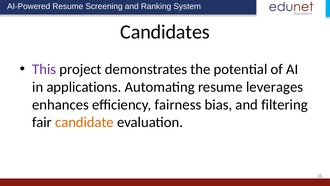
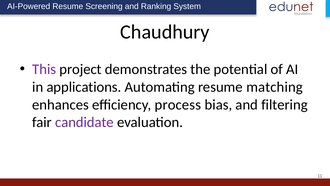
Candidates: Candidates -> Chaudhury (165, 32)
leverages: leverages -> matching (275, 87)
fairness: fairness -> process (178, 104)
candidate colour: orange -> purple (84, 122)
